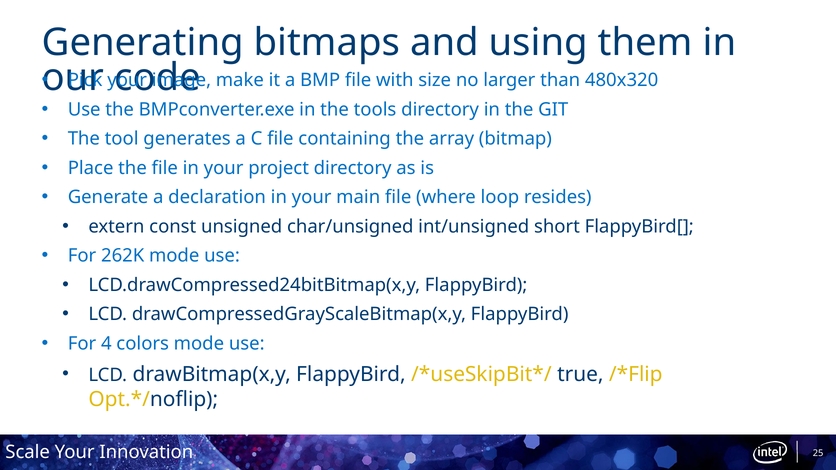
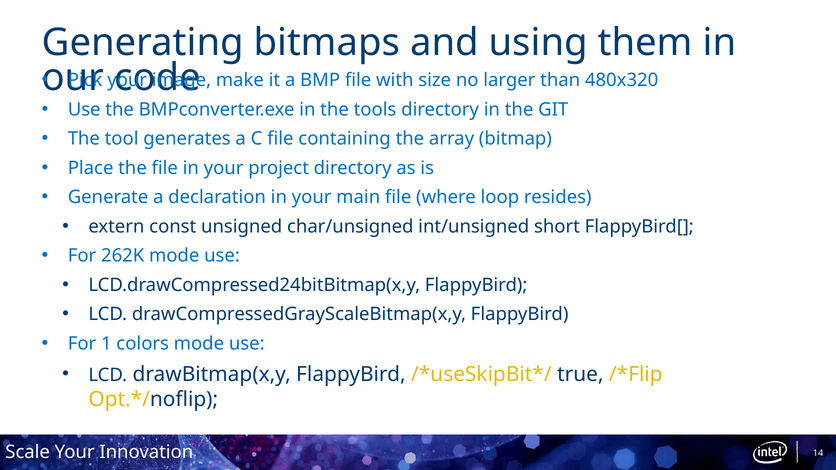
4: 4 -> 1 (106, 344)
25: 25 -> 14 (818, 453)
